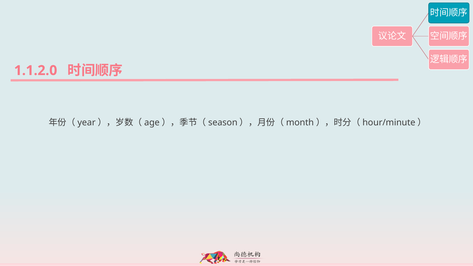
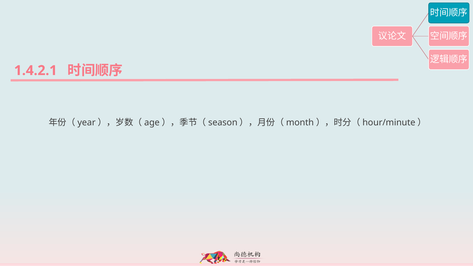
1.1.2.0: 1.1.2.0 -> 1.4.2.1 (36, 71)
